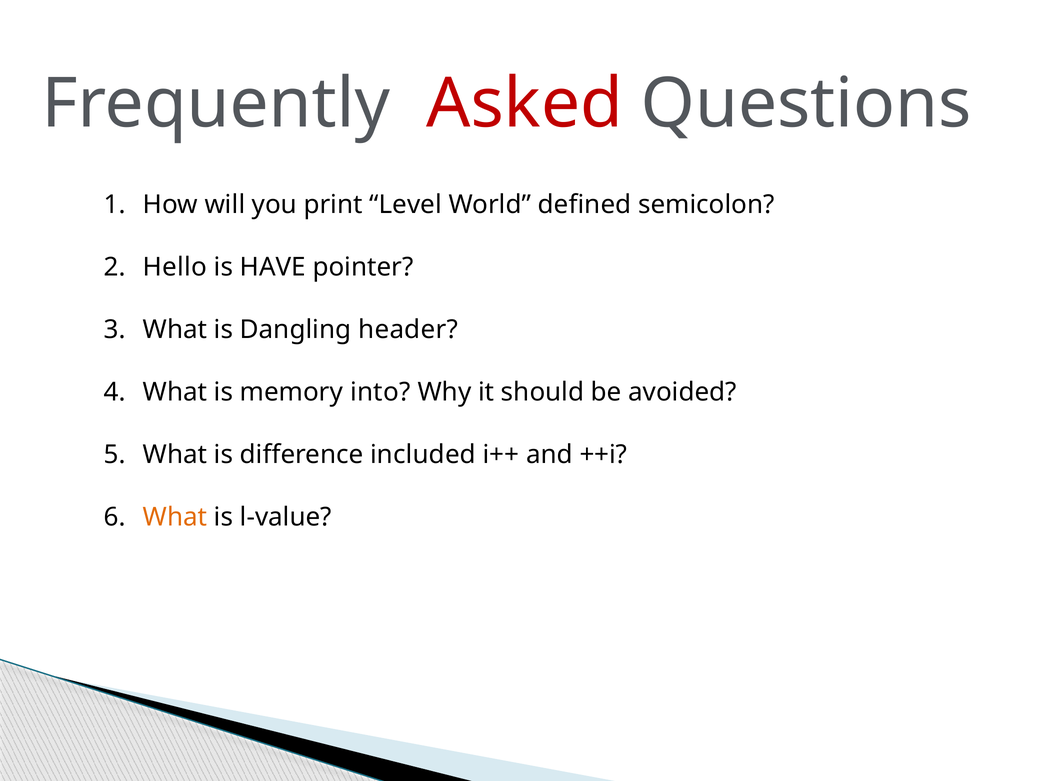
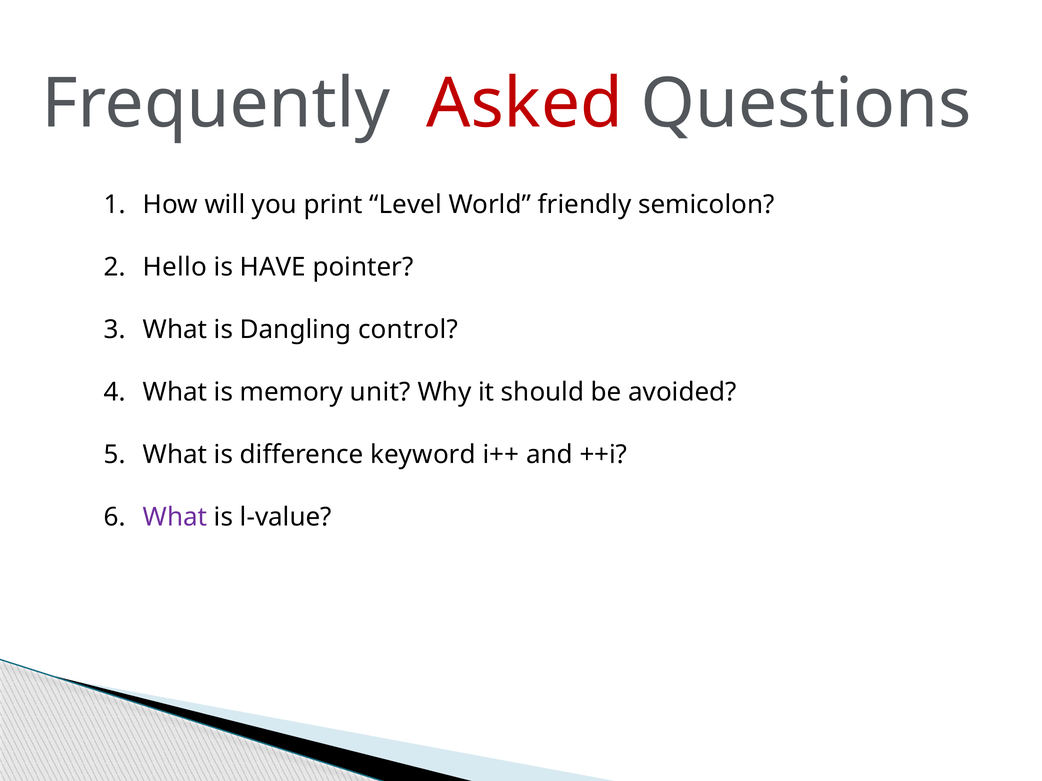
defined: defined -> friendly (585, 205)
header: header -> control (408, 330)
into: into -> unit (380, 392)
included: included -> keyword (423, 455)
What colour: orange -> purple (175, 517)
